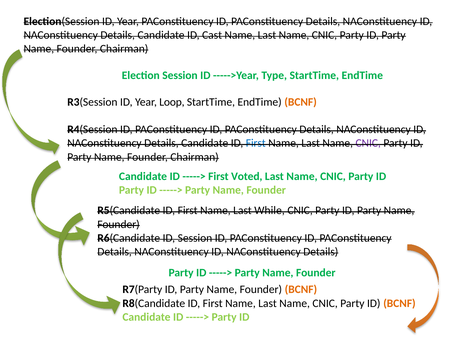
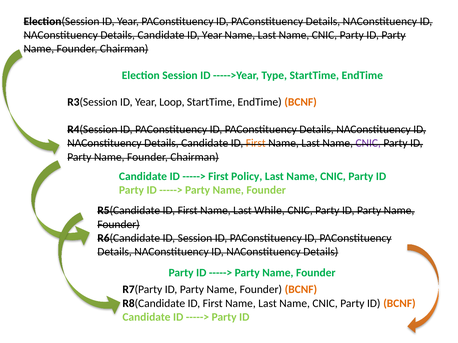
Candidate ID Cast: Cast -> Year (212, 35)
First colour: blue -> orange (256, 143)
Voted: Voted -> Policy (247, 177)
